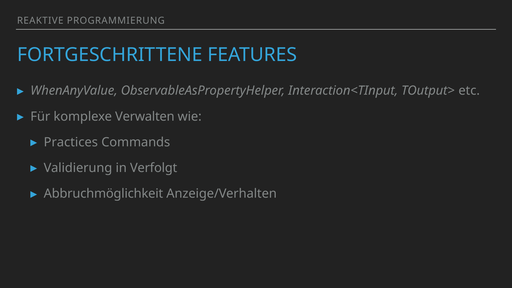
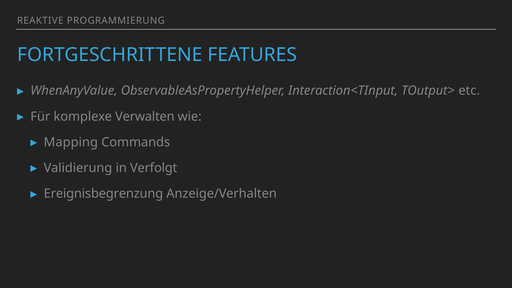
Practices: Practices -> Mapping (71, 142)
Abbruchmöglichkeit: Abbruchmöglichkeit -> Ereignisbegrenzung (103, 194)
